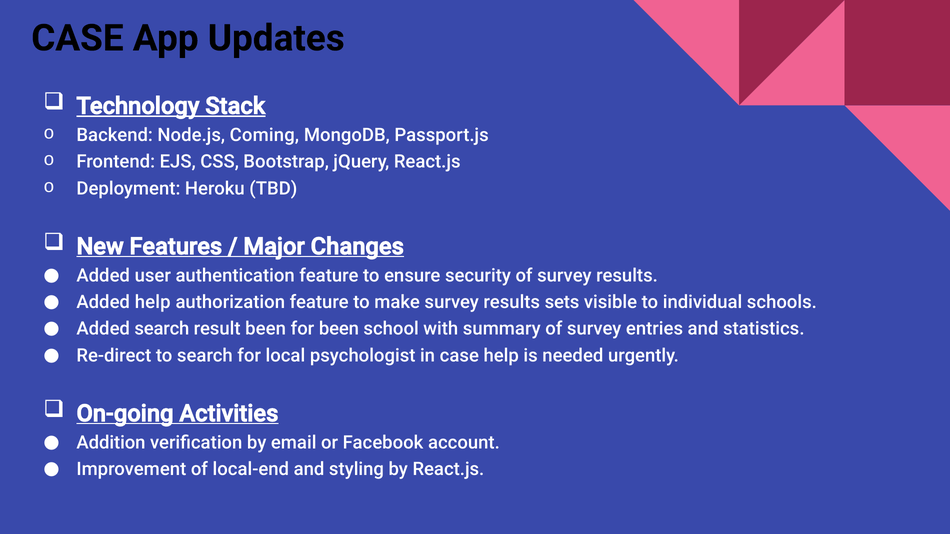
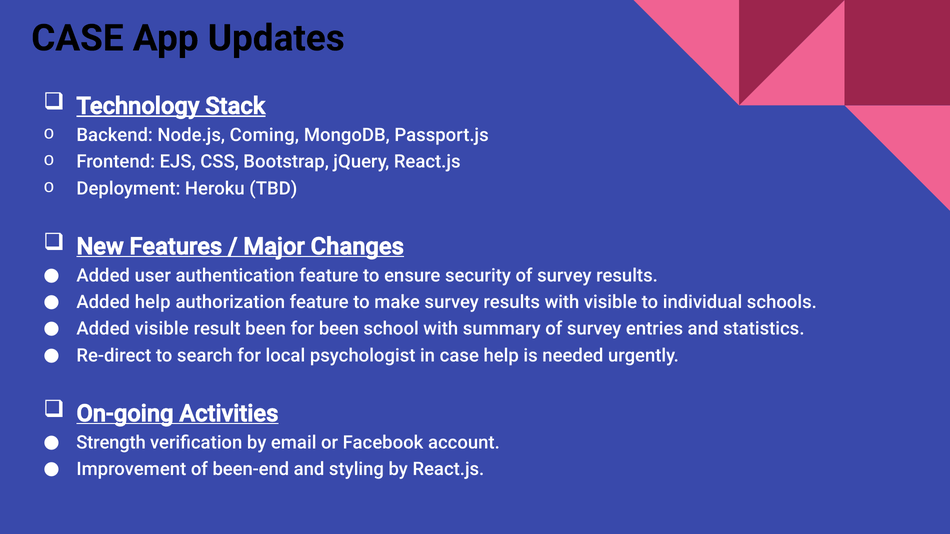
results sets: sets -> with (562, 303)
Added search: search -> visible (162, 329)
Addition: Addition -> Strength (111, 443)
local-end: local-end -> been-end (251, 470)
